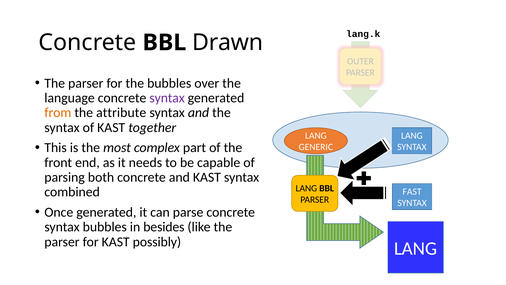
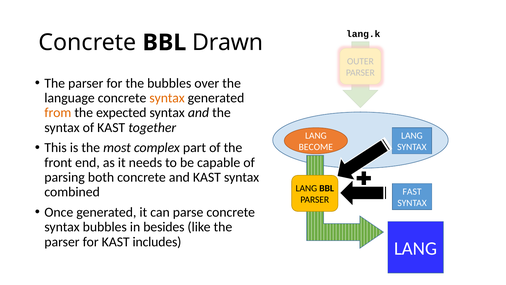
syntax colour: purple -> orange (167, 98)
attribute: attribute -> expected (121, 113)
GENERIC: GENERIC -> BECOME (316, 147)
possibly: possibly -> includes (157, 242)
